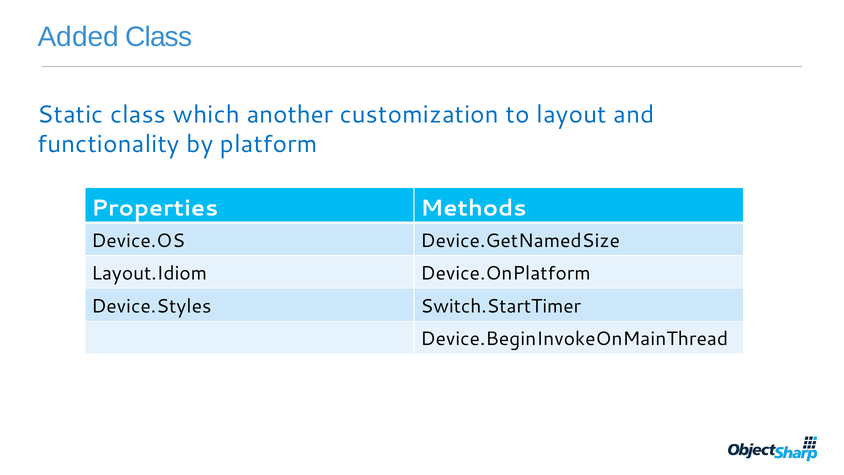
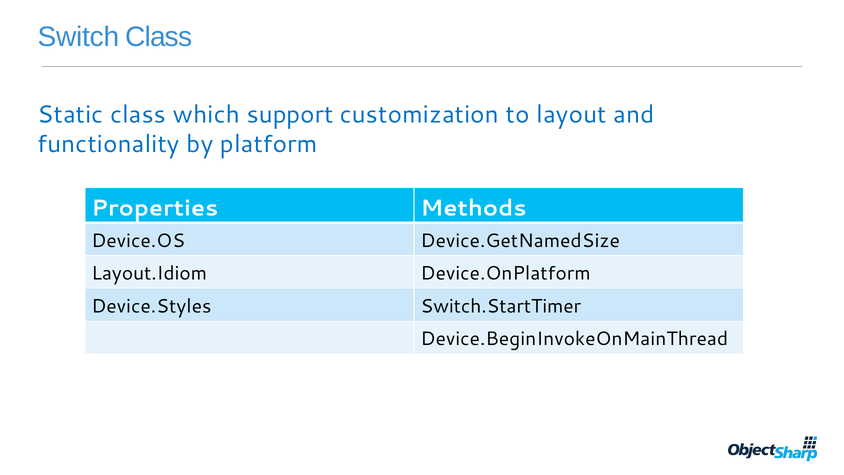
Added: Added -> Switch (78, 37)
another: another -> support (290, 115)
